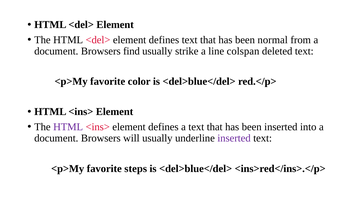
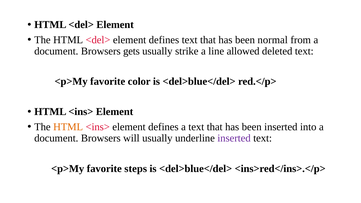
find: find -> gets (131, 51)
colspan: colspan -> allowed (243, 51)
HTML colour: purple -> orange (68, 127)
